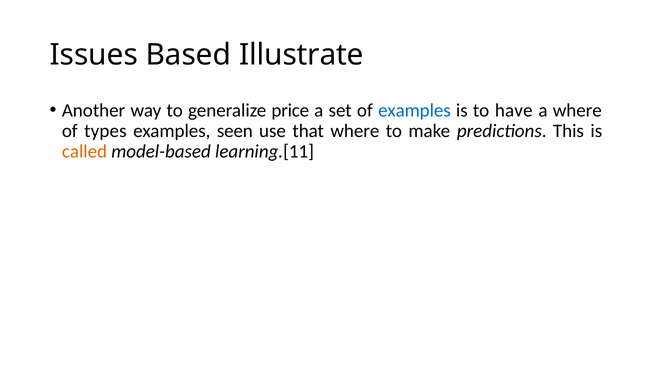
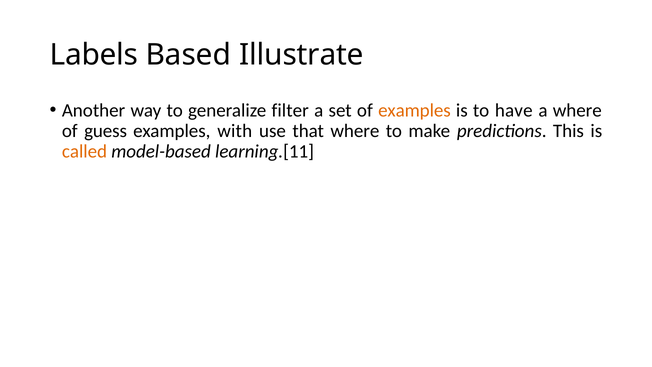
Issues: Issues -> Labels (94, 55)
price: price -> filter (290, 110)
examples colour: blue -> orange (414, 110)
types: types -> guess (106, 131)
seen: seen -> with (235, 131)
